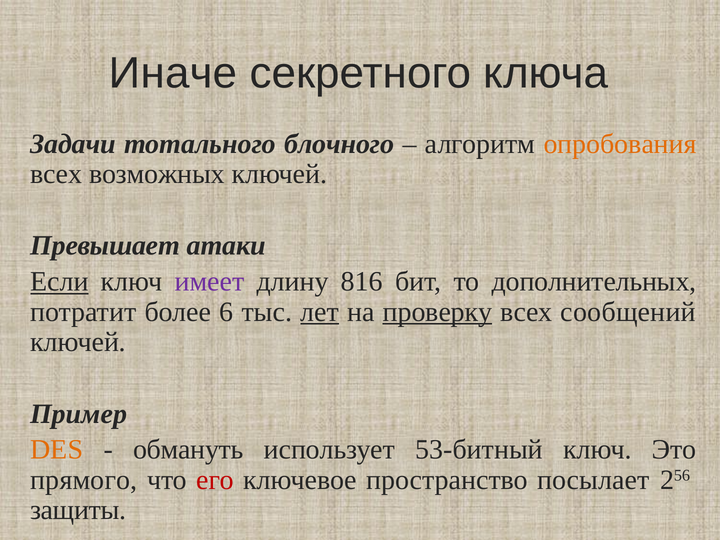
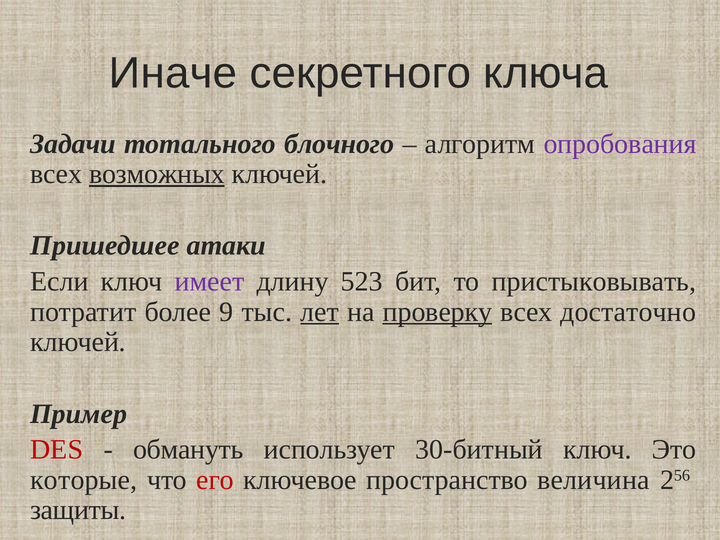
опробования colour: orange -> purple (620, 144)
возможных underline: none -> present (157, 174)
Превышает: Превышает -> Пришедшее (105, 246)
Если underline: present -> none (59, 282)
816: 816 -> 523 (362, 282)
дополнительных: дополнительных -> пристыковывать (594, 282)
6: 6 -> 9 (226, 312)
сообщений: сообщений -> достаточно (628, 312)
DES colour: orange -> red (57, 450)
53-битный: 53-битный -> 30-битный (479, 450)
прямого: прямого -> которые (84, 480)
посылает: посылает -> величина (593, 480)
